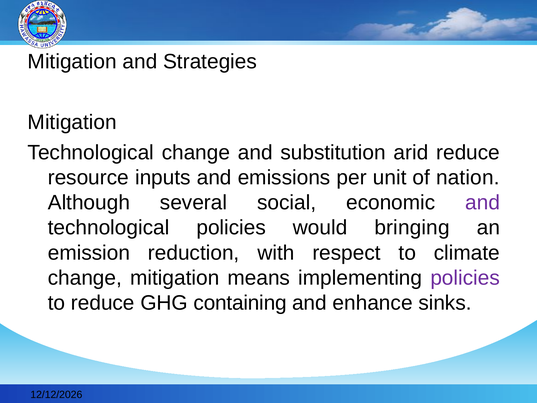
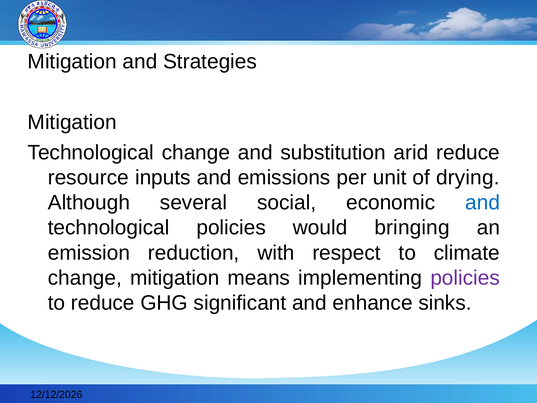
nation: nation -> drying (468, 177)
and colour: purple -> blue (483, 203)
containing: containing -> significant (240, 303)
